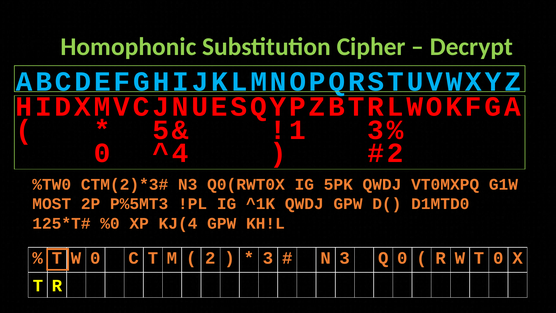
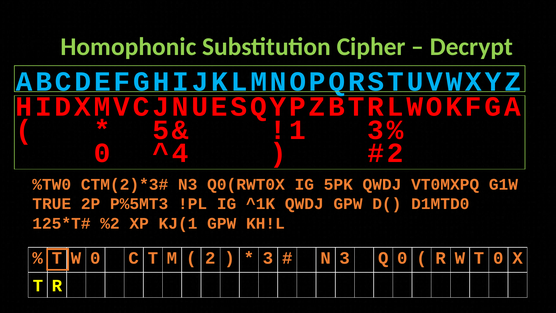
MOST: MOST -> TRUE (52, 204)
%0: %0 -> %2 (110, 223)
KJ(4: KJ(4 -> KJ(1 (178, 223)
